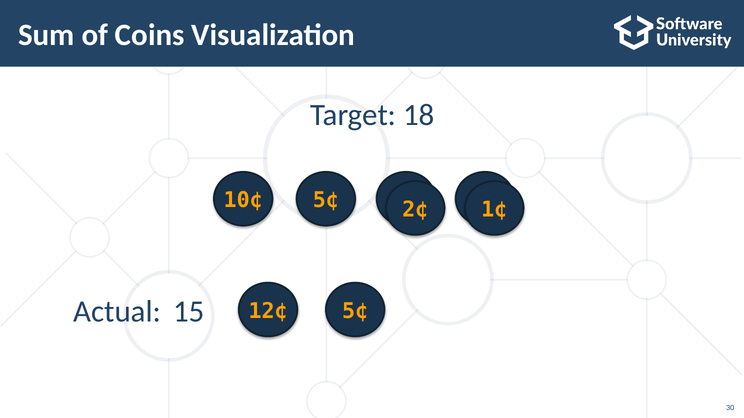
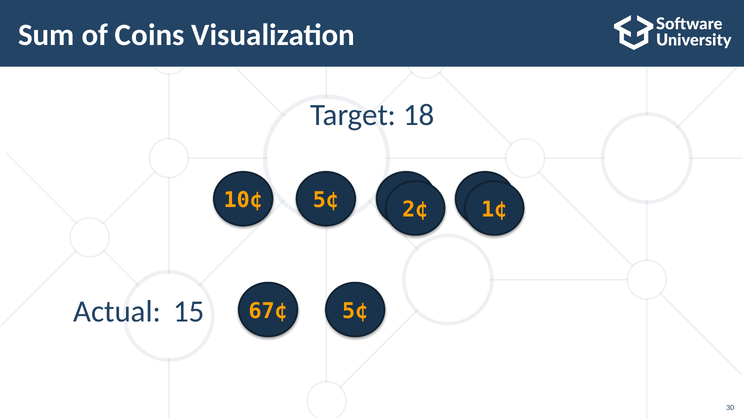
12¢: 12¢ -> 67¢ (268, 311)
